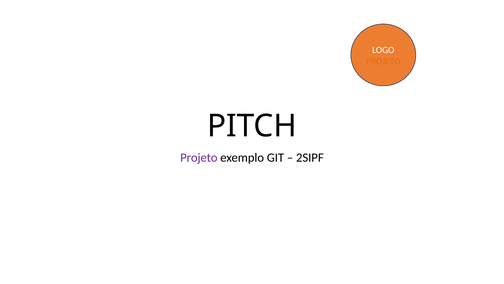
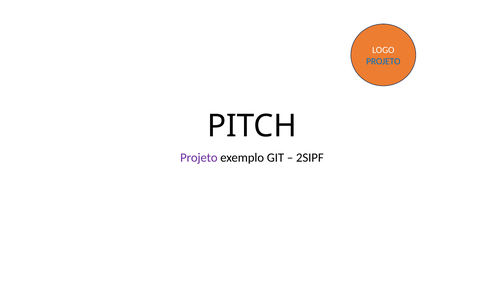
PROJETO colour: orange -> blue (383, 61)
